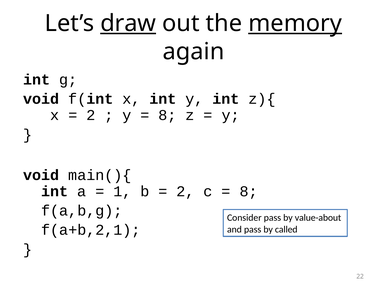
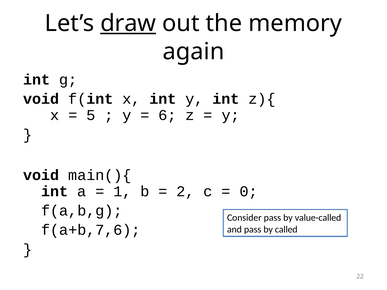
memory underline: present -> none (295, 23)
2: 2 -> 5 (91, 115)
8: 8 -> 6 (167, 115)
8: 8 -> 0 (249, 191)
value-about: value-about -> value-called (318, 218)
f(a+b,2,1: f(a+b,2,1 -> f(a+b,7,6 (91, 230)
